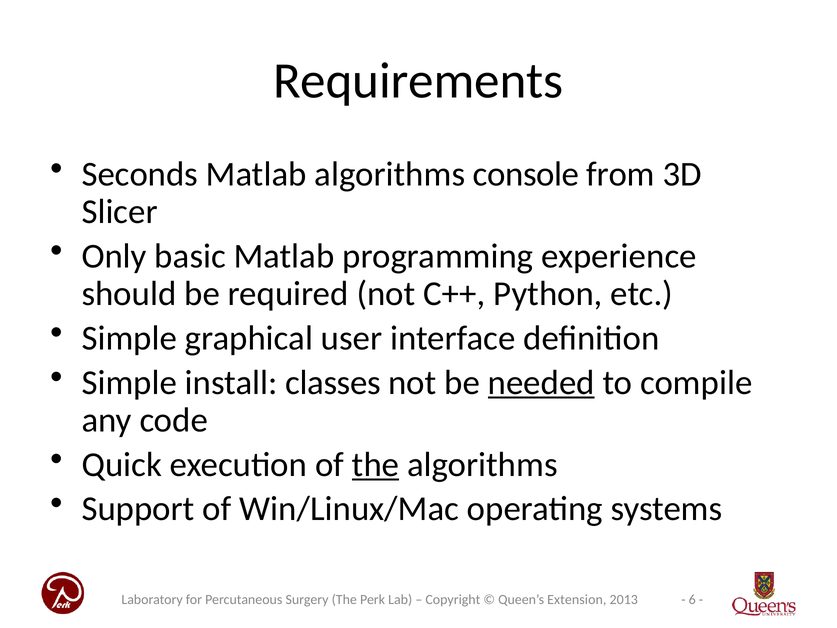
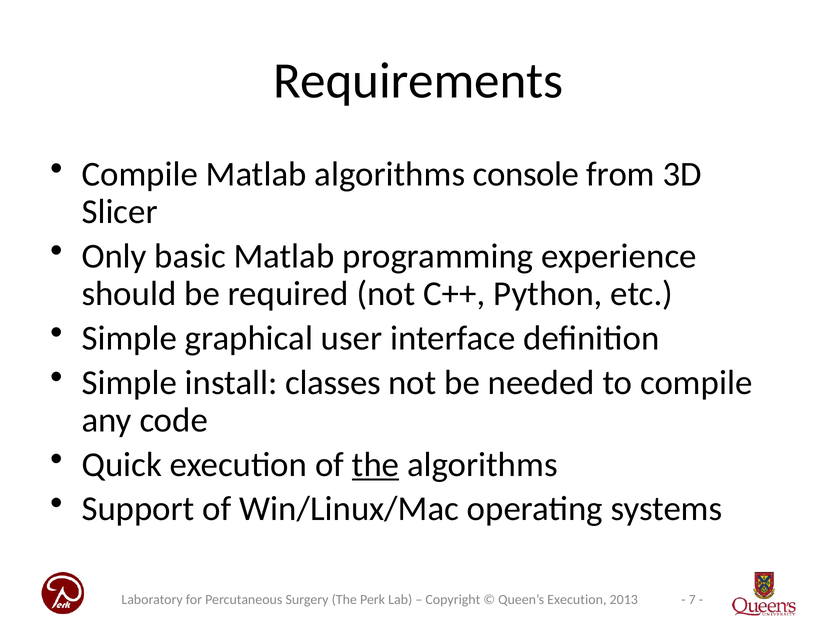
Seconds: Seconds -> Compile (140, 174)
needed underline: present -> none (541, 382)
Queen’s Extension: Extension -> Execution (577, 599)
6: 6 -> 7 (692, 599)
